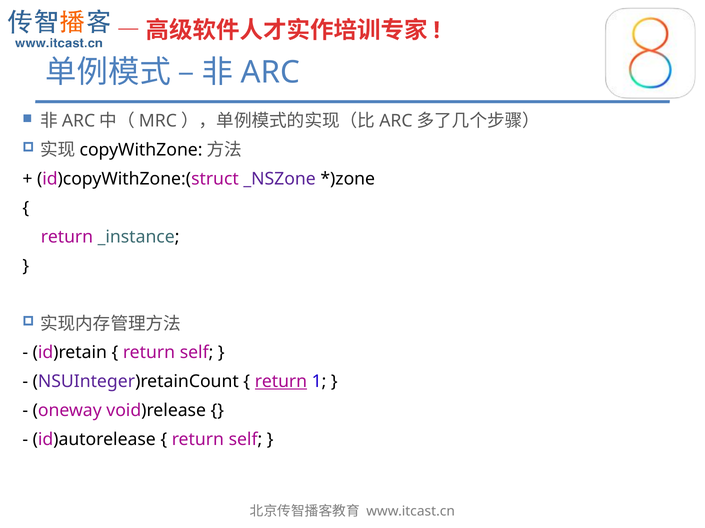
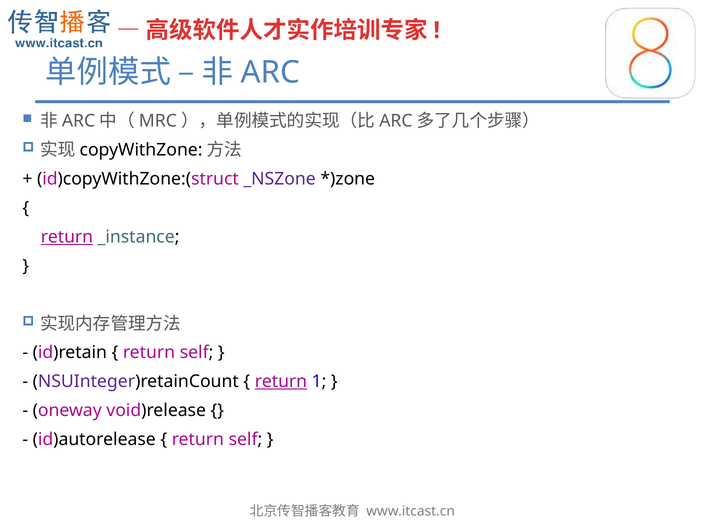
return underline: none -> present (67, 237)
